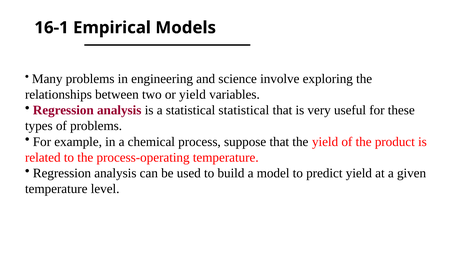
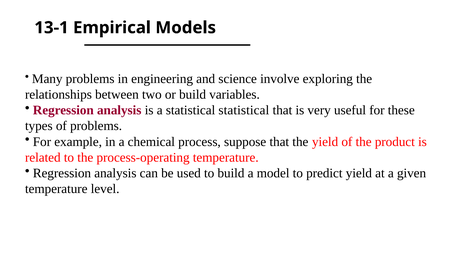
16-1: 16-1 -> 13-1 (51, 28)
or yield: yield -> build (193, 94)
